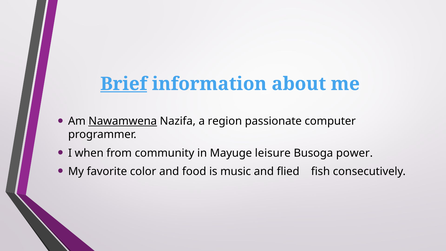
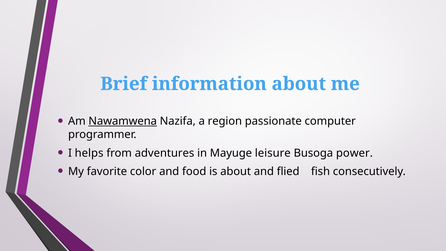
Brief underline: present -> none (124, 84)
when: when -> helps (89, 153)
community: community -> adventures (165, 153)
is music: music -> about (236, 171)
